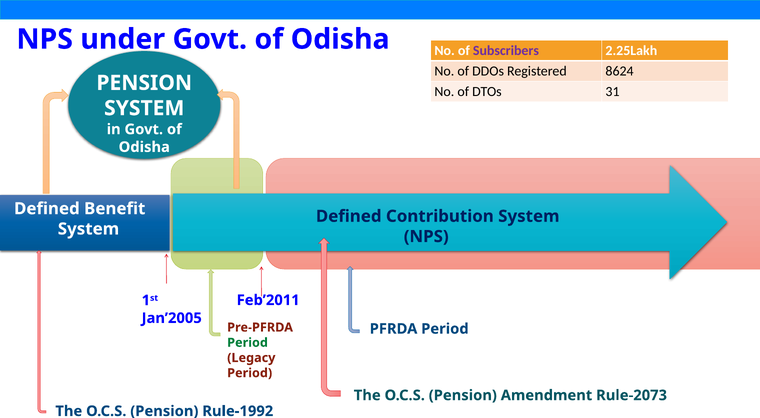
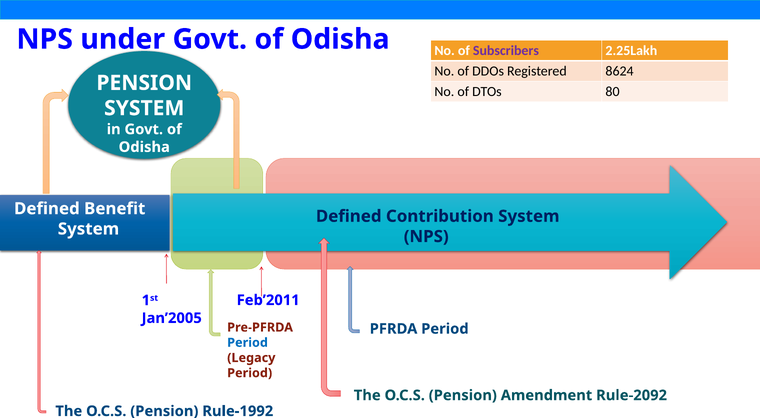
31: 31 -> 80 (613, 92)
Period colour: green -> blue (248, 343)
Rule-2073: Rule-2073 -> Rule-2092 (632, 395)
